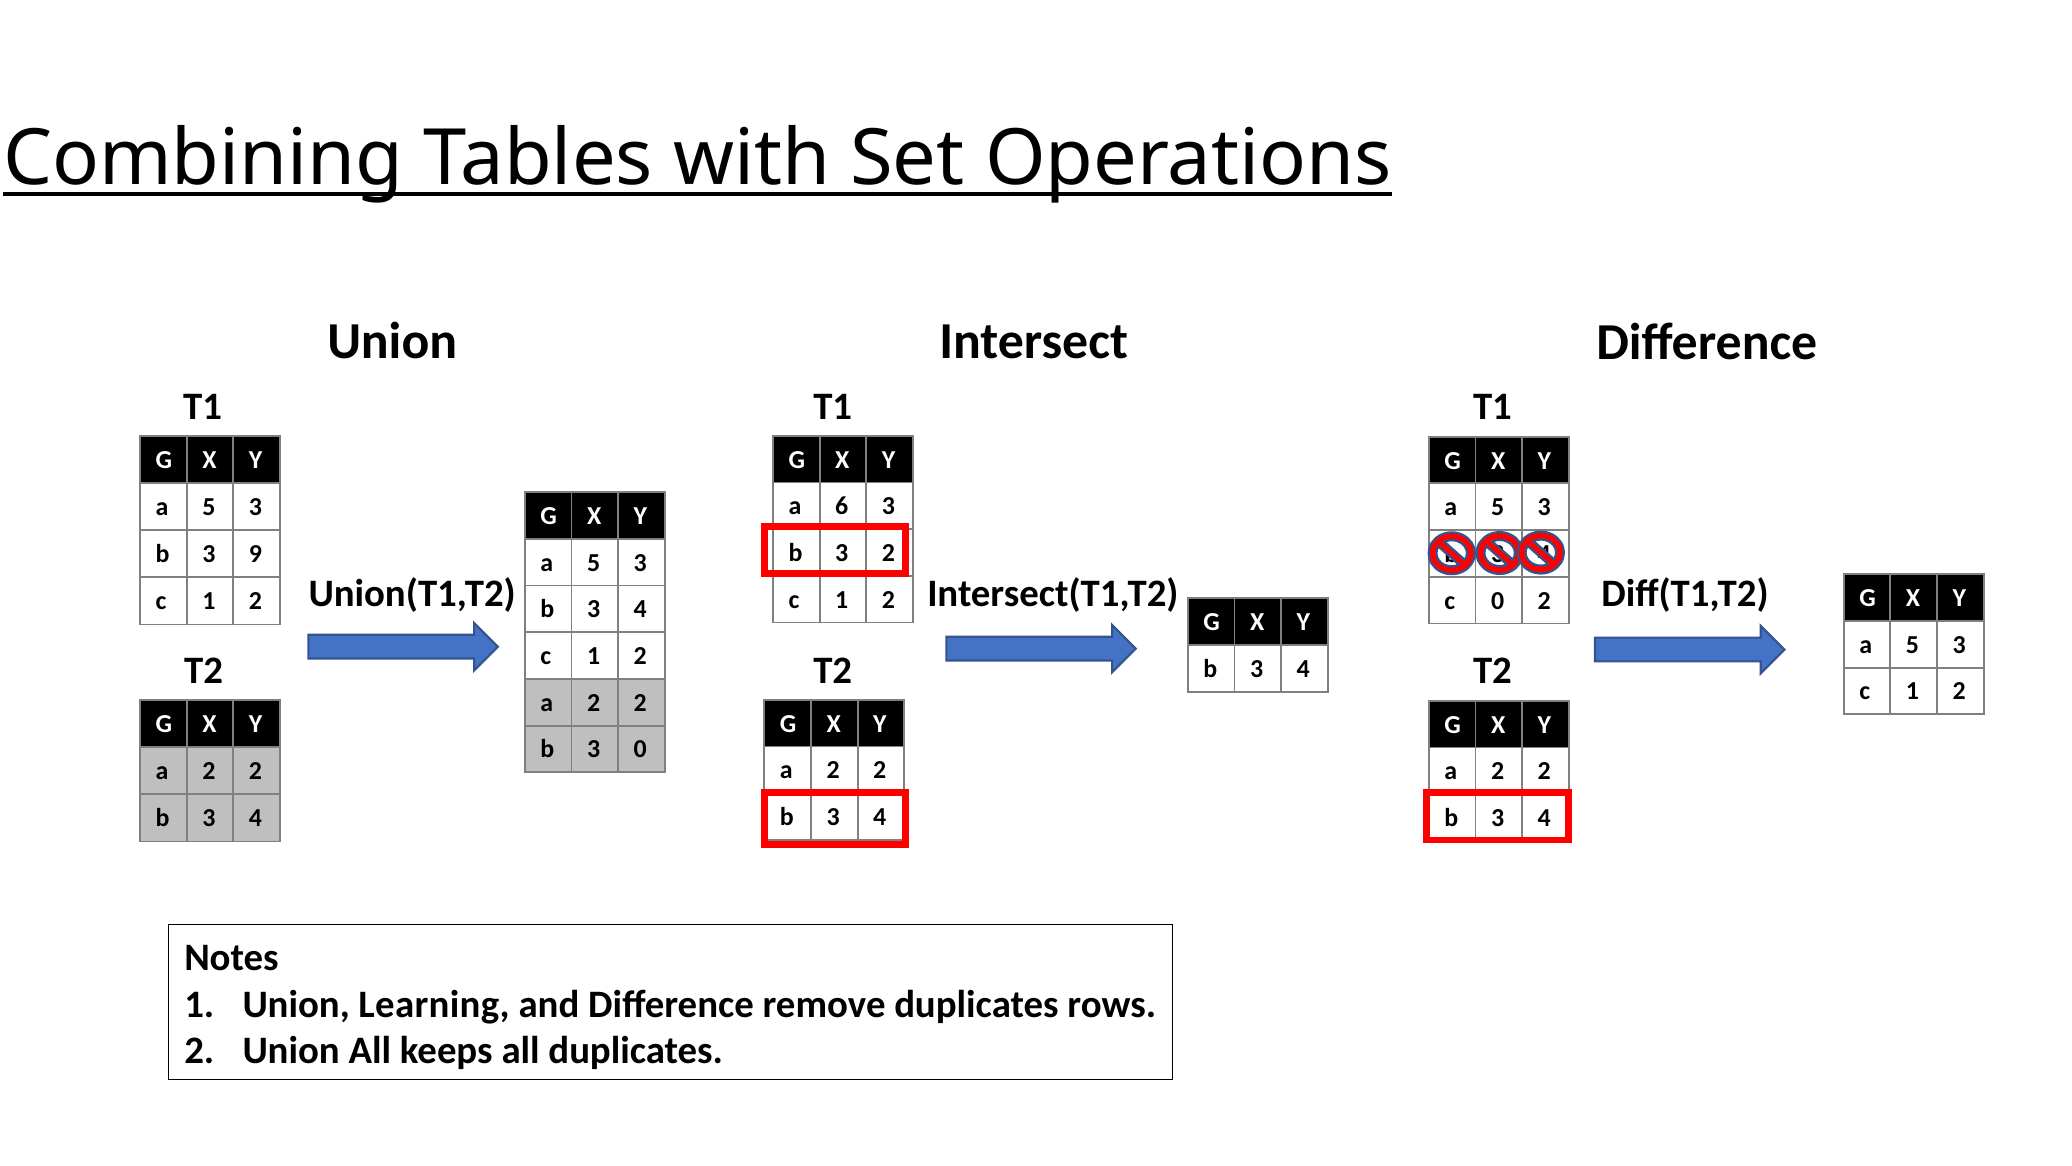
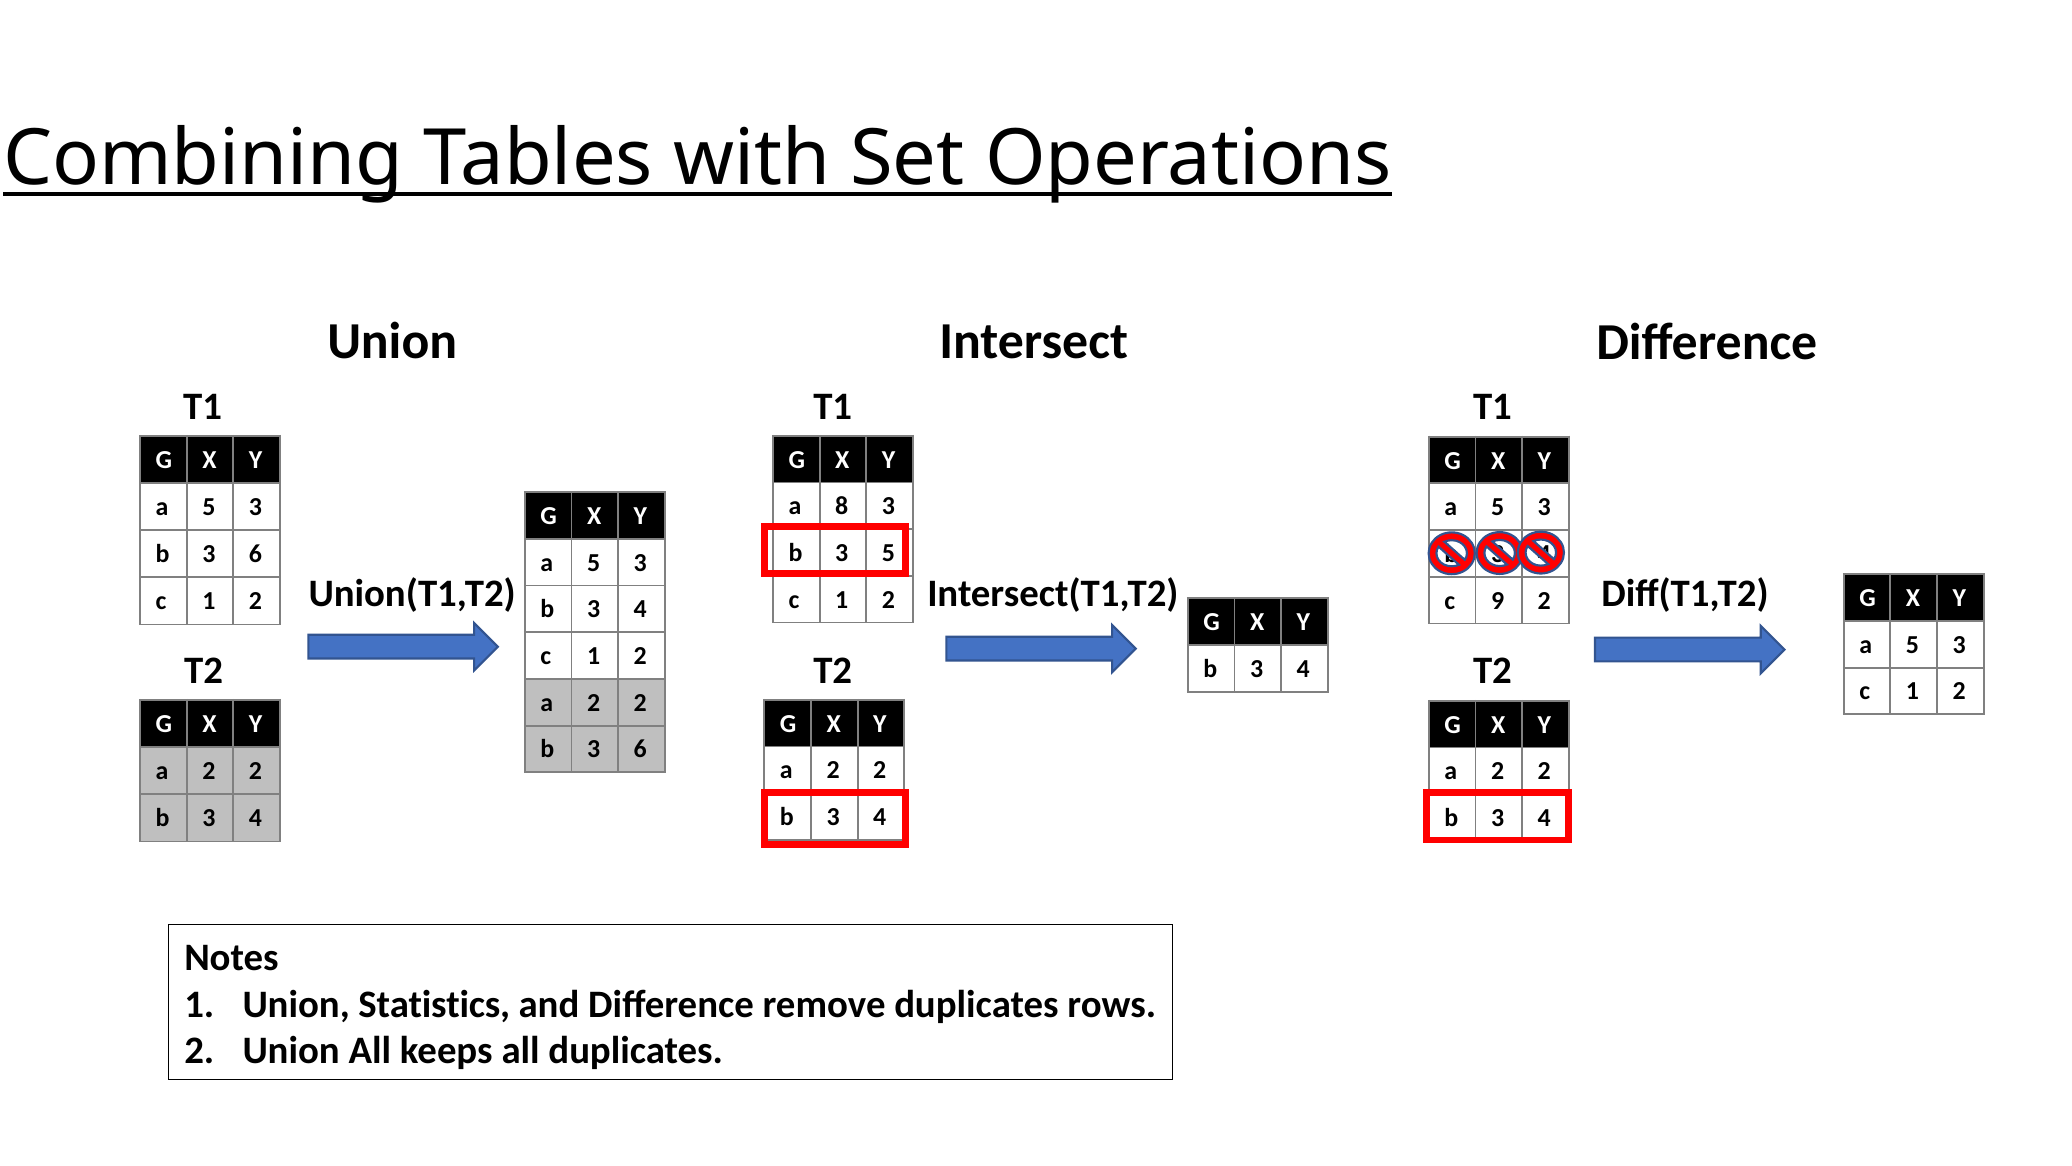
6: 6 -> 8 (842, 506)
3 2: 2 -> 5 (888, 553)
9: 9 -> 6 (255, 554)
c 0: 0 -> 9 (1498, 600)
0: 0 -> 6 (640, 749)
Learning: Learning -> Statistics (434, 1004)
